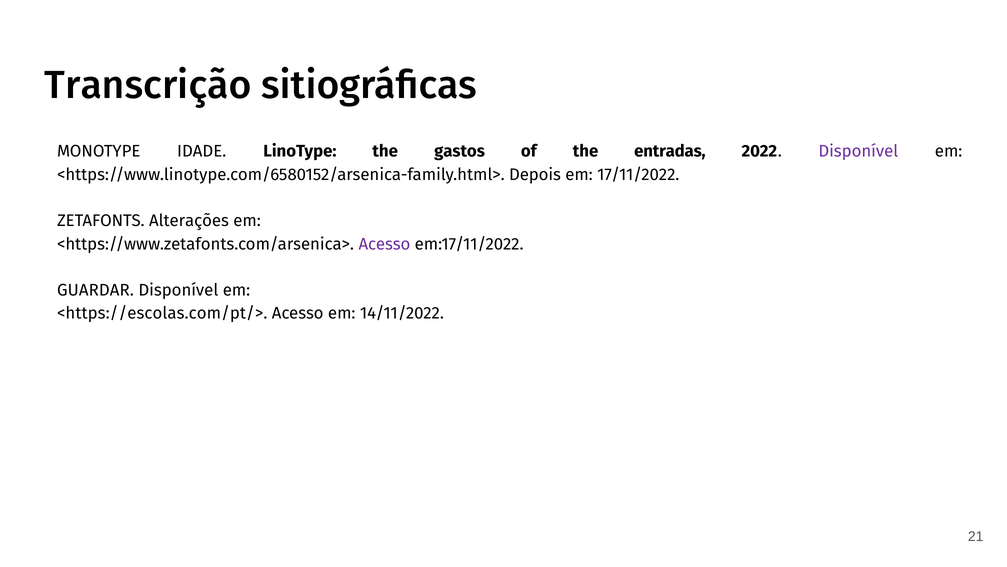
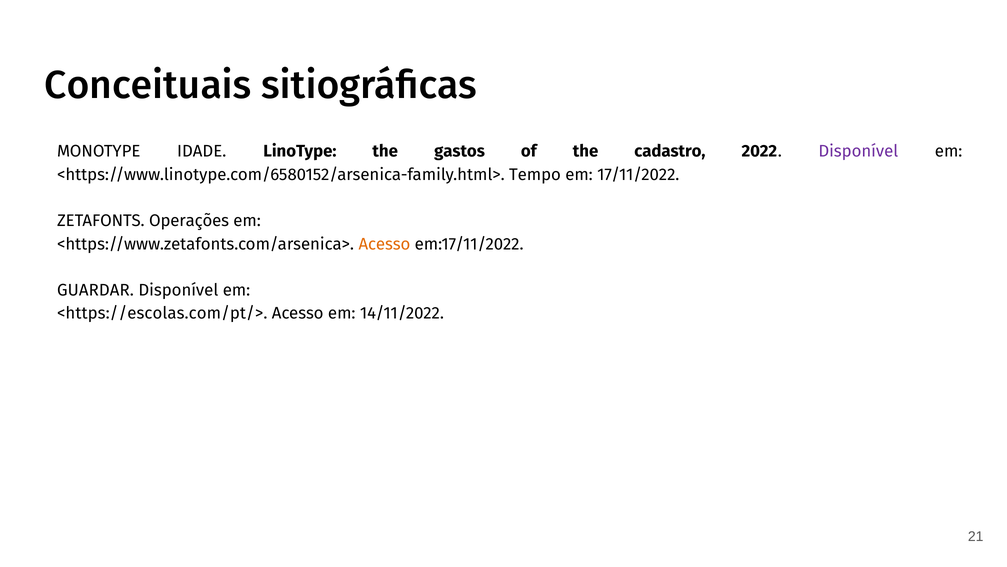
Transcrição: Transcrição -> Conceituais (148, 85)
entradas: entradas -> cadastro (670, 151)
Depois: Depois -> Tempo (535, 174)
Alterações: Alterações -> Operações (189, 221)
Acesso colour: purple -> orange (384, 244)
